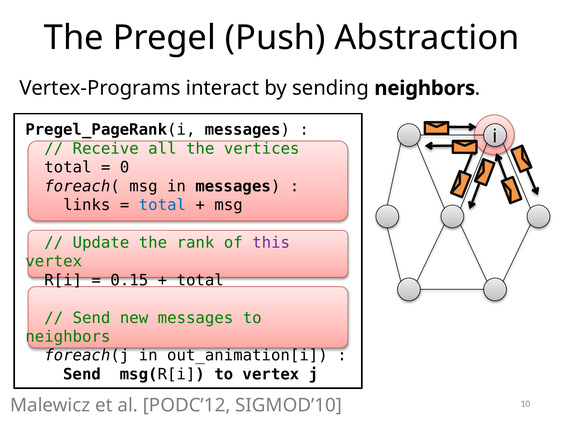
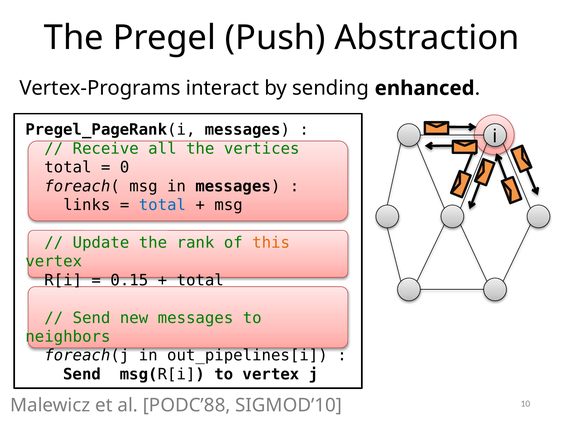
sending neighbors: neighbors -> enhanced (425, 88)
this colour: purple -> orange (271, 243)
out_animation[i: out_animation[i -> out_pipelines[i (247, 355)
PODC’12: PODC’12 -> PODC’88 (187, 405)
